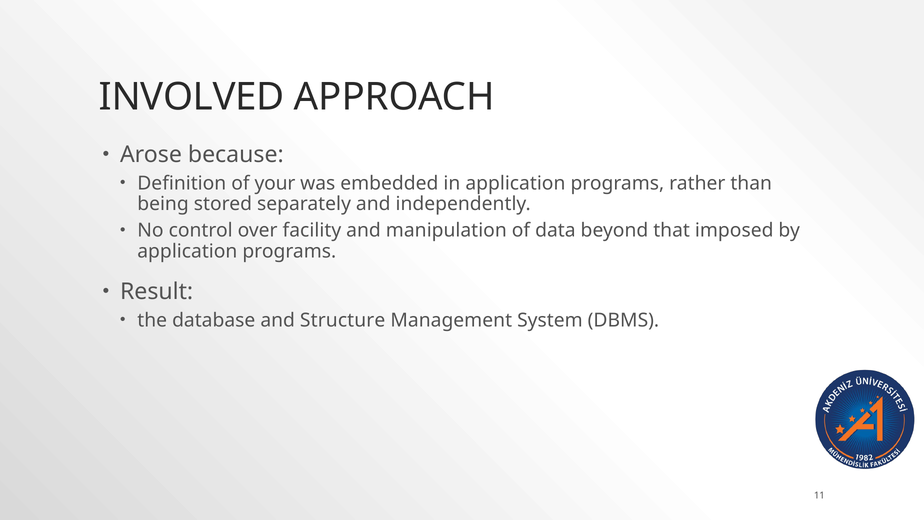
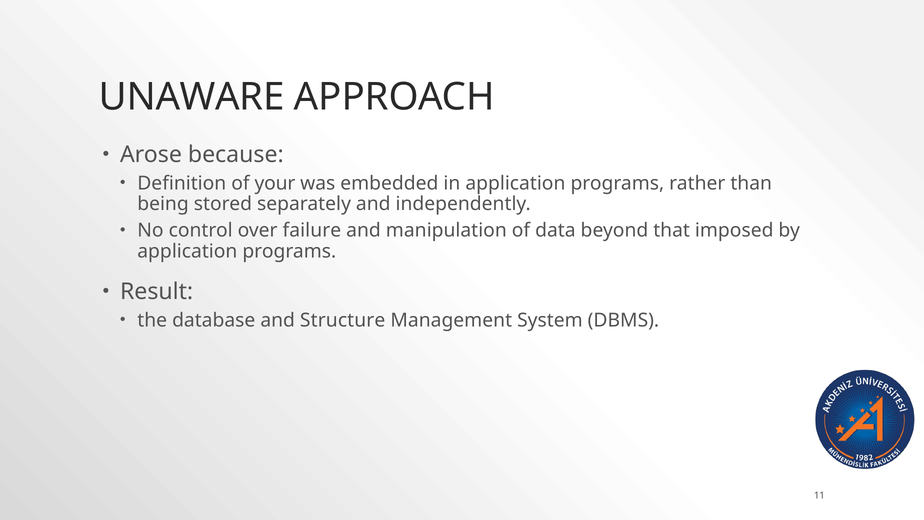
INVOLVED: INVOLVED -> UNAWARE (192, 97)
facility: facility -> failure (312, 230)
